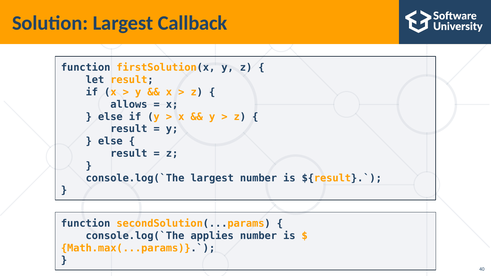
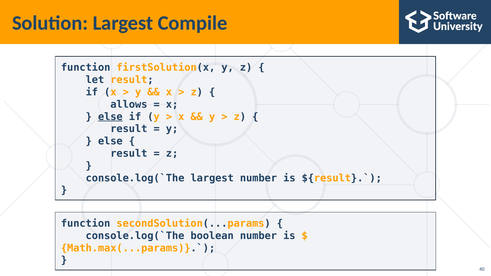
Callback: Callback -> Compile (193, 23)
else underline: none -> present (110, 117)
applies: applies -> boolean (212, 236)
